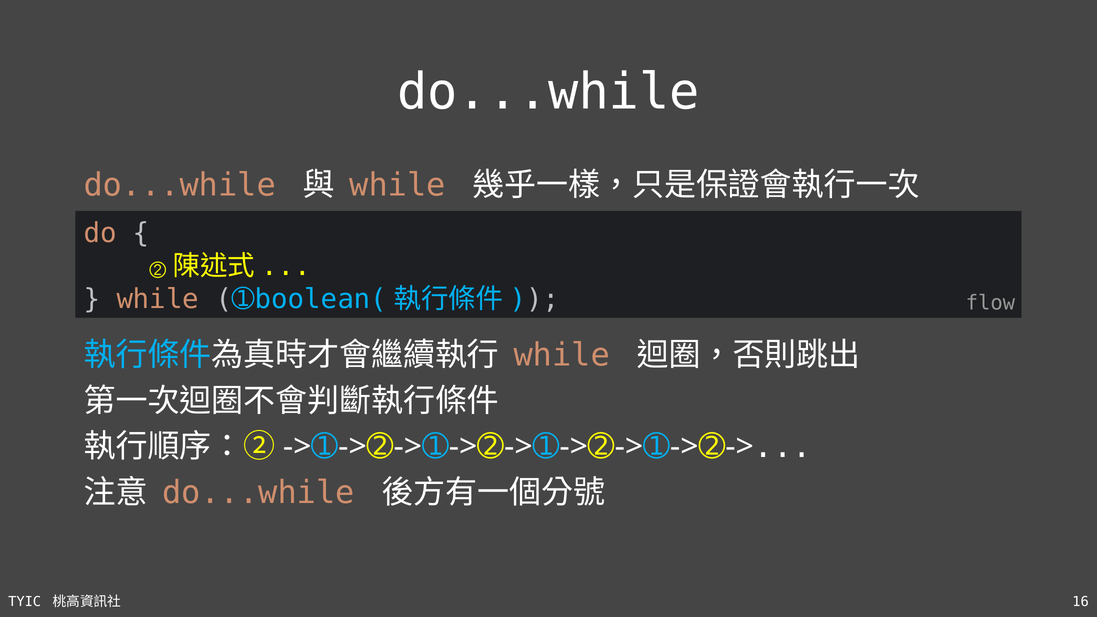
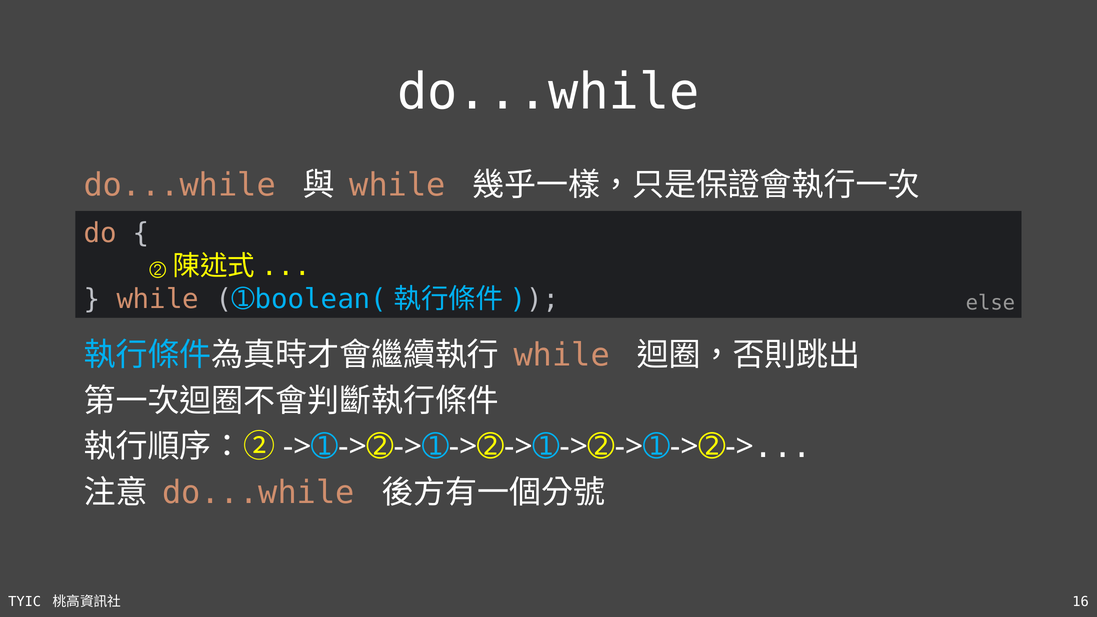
flow: flow -> else (990, 303)
